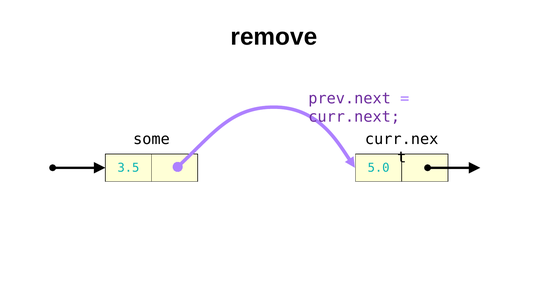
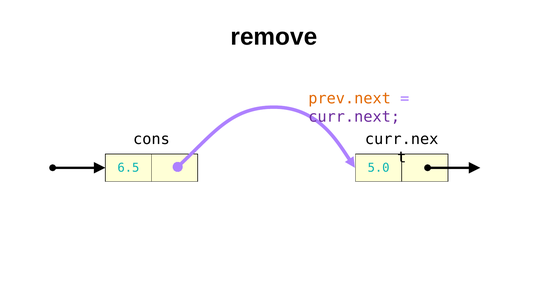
prev.next colour: purple -> orange (350, 99)
some: some -> cons (151, 139)
3.5: 3.5 -> 6.5 (128, 168)
